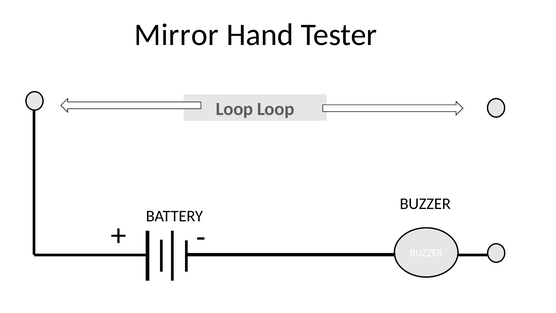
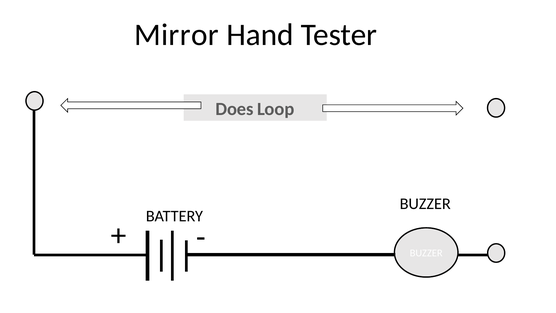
Loop: Loop -> Does (235, 109)
